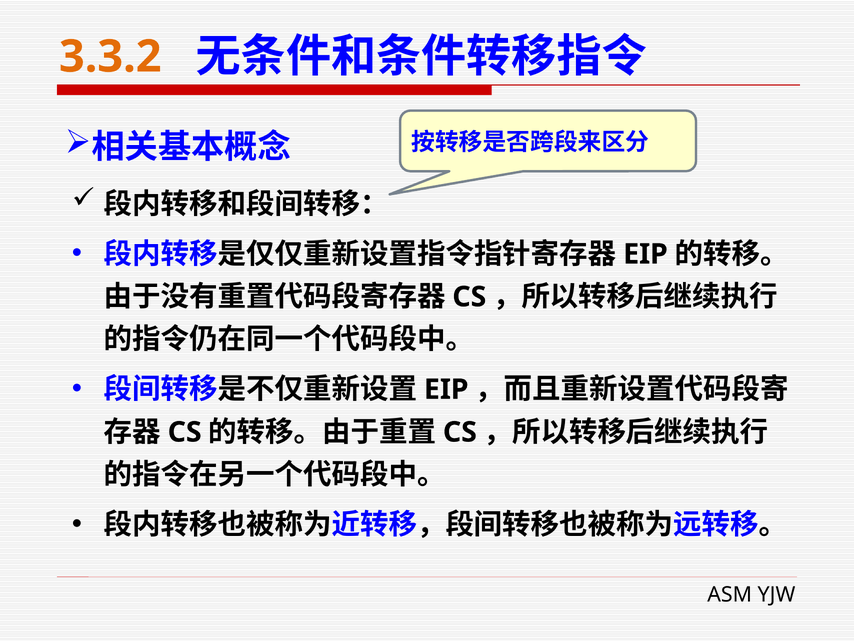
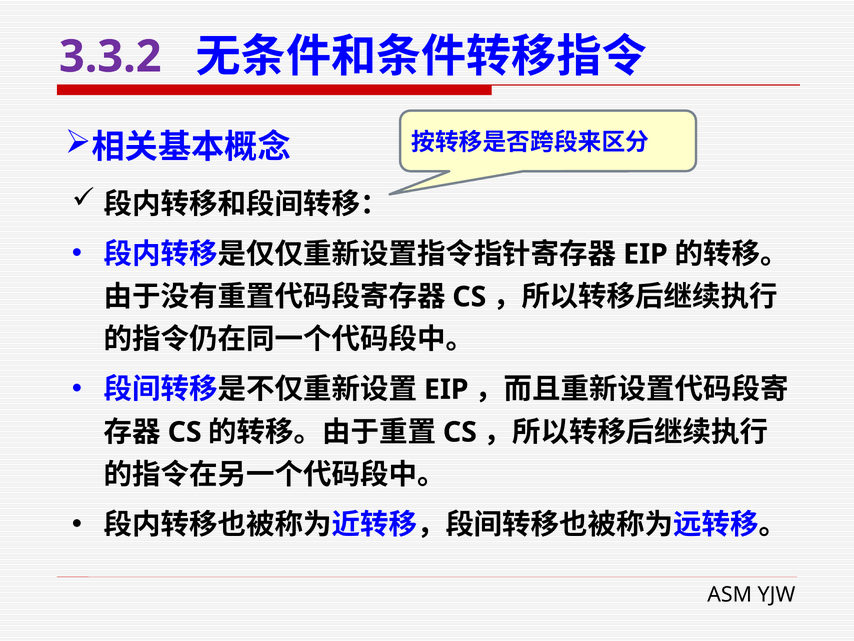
3.3.2 colour: orange -> purple (110, 57)
